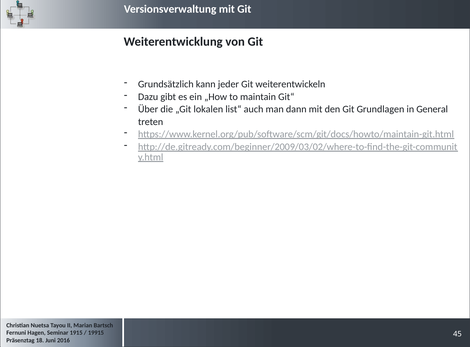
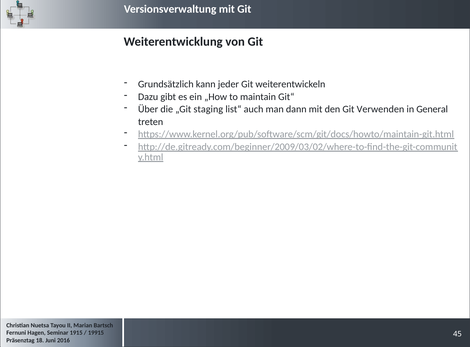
lokalen: lokalen -> staging (208, 109)
Grundlagen: Grundlagen -> Verwenden (380, 109)
